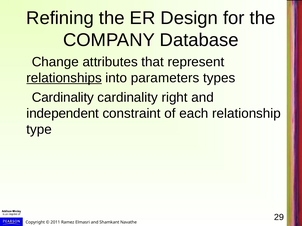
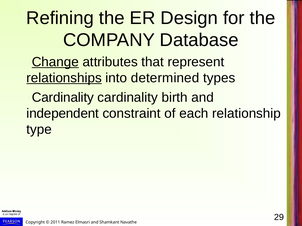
Change underline: none -> present (55, 62)
parameters: parameters -> determined (165, 78)
right: right -> birth (175, 98)
